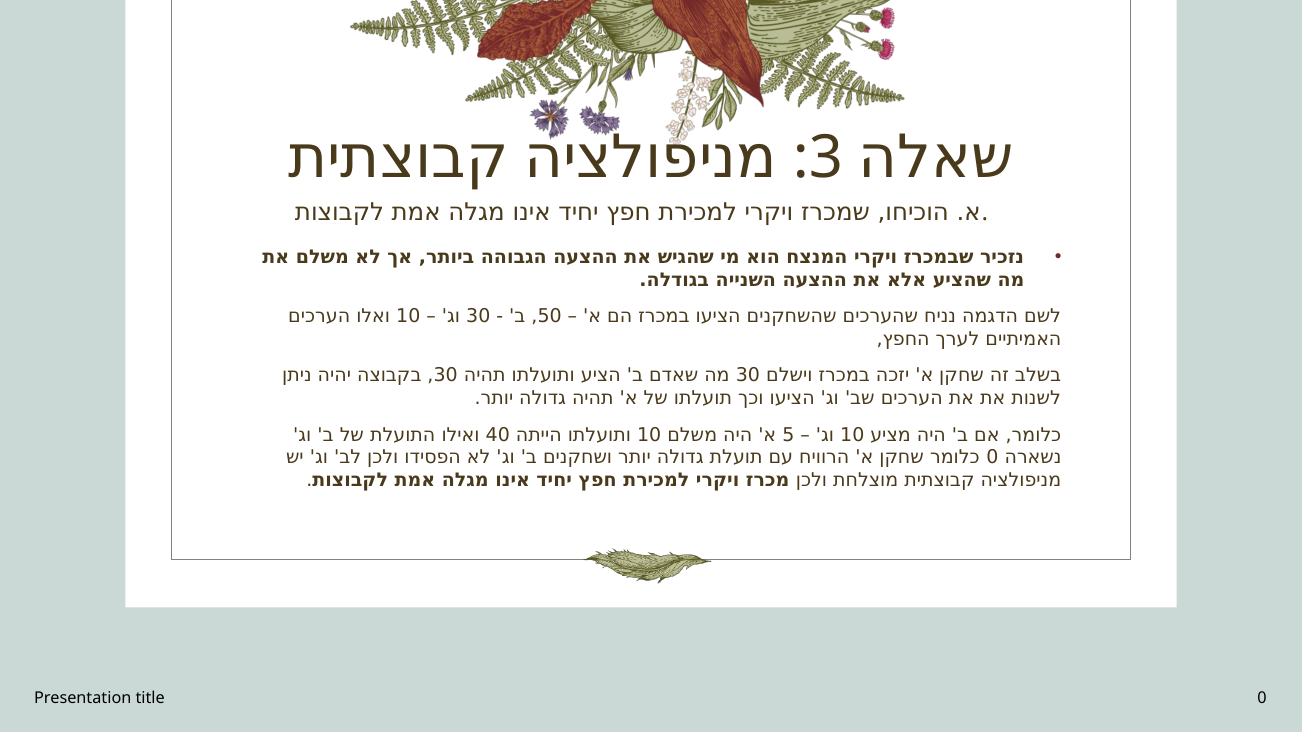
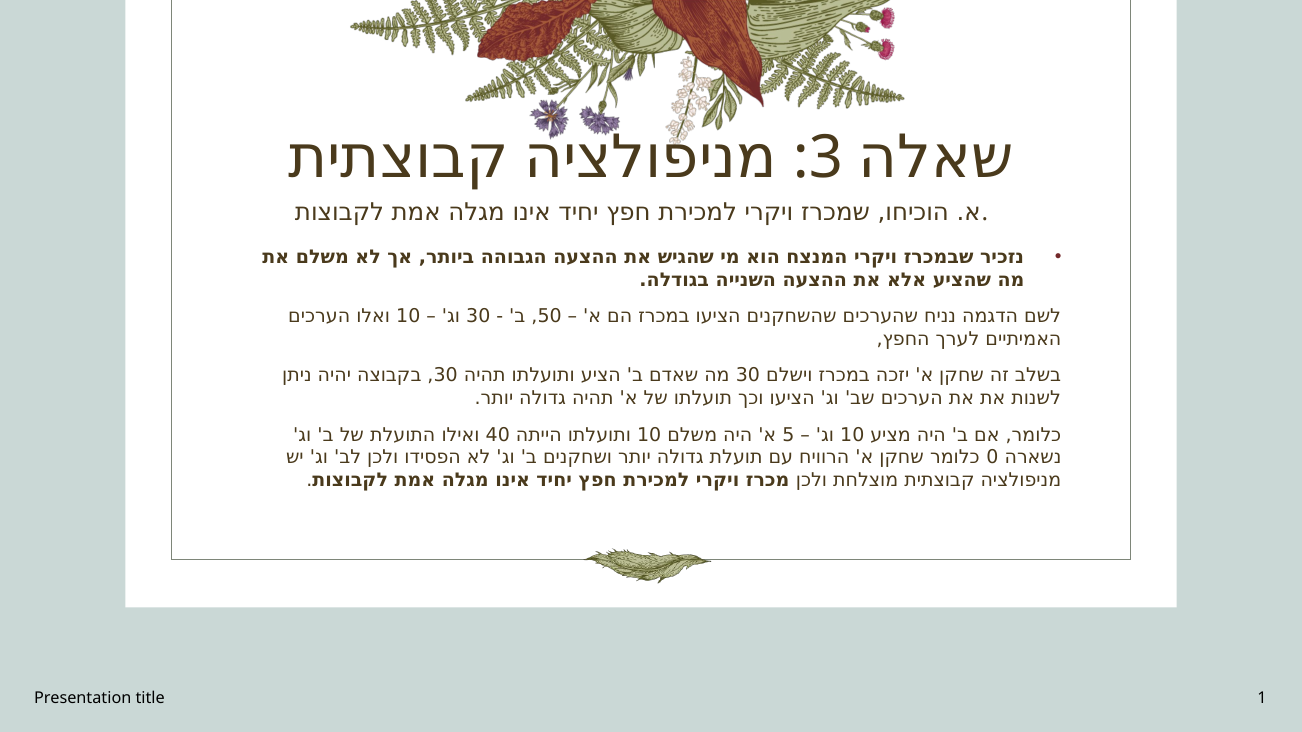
title 0: 0 -> 1 (1262, 698)
